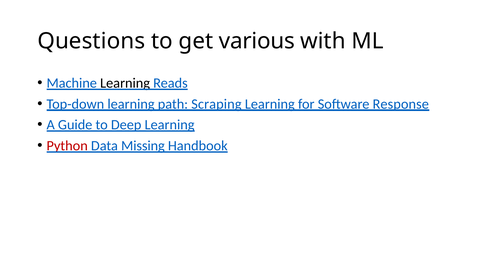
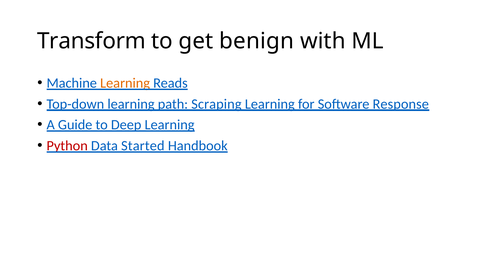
Questions: Questions -> Transform (91, 41)
various: various -> benign (257, 41)
Learning colour: black -> orange (125, 83)
Missing: Missing -> Started (143, 146)
